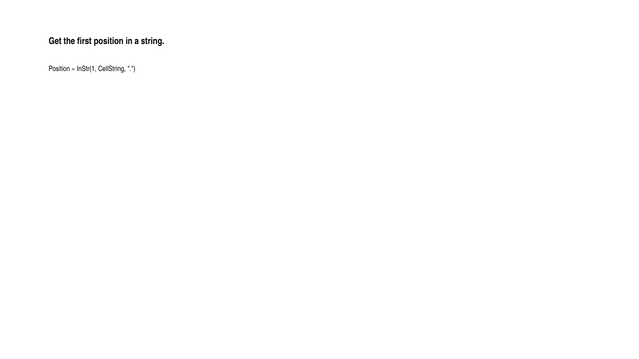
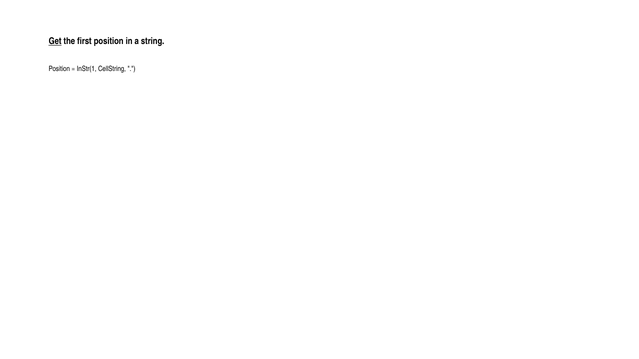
Get underline: none -> present (55, 41)
